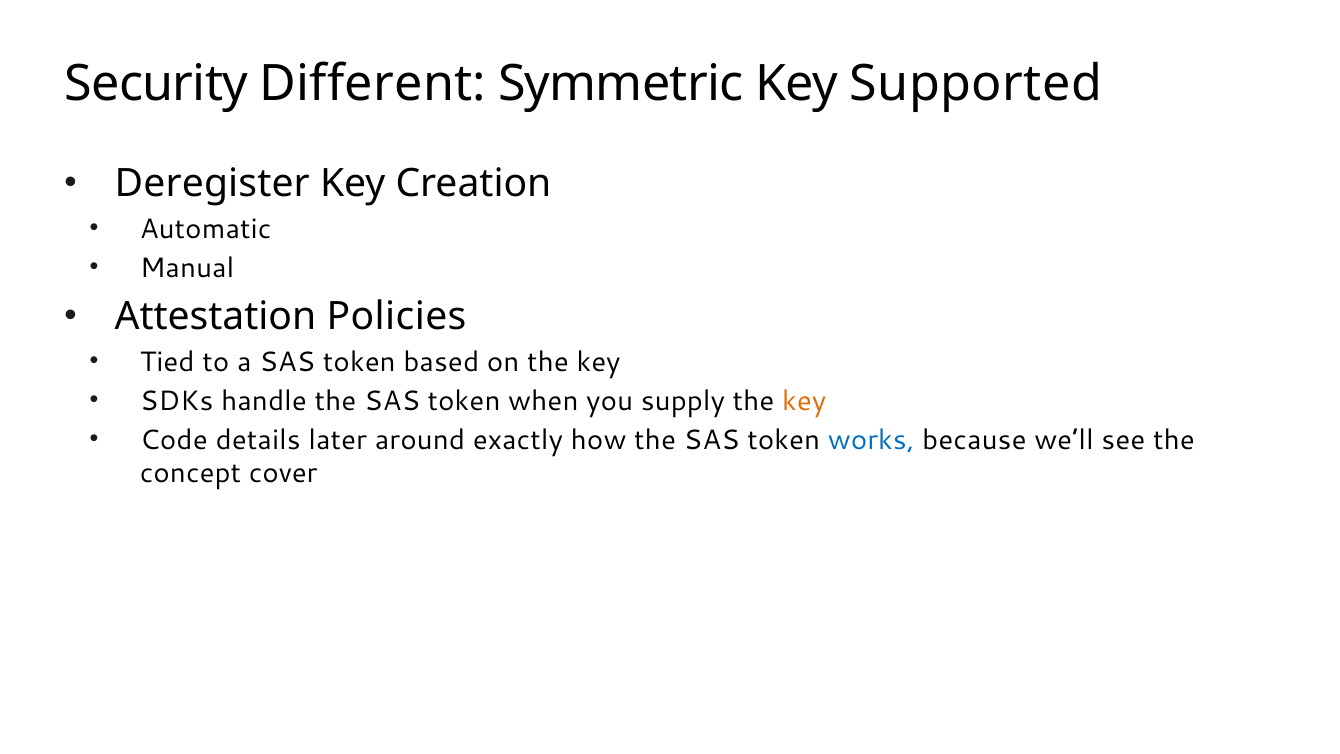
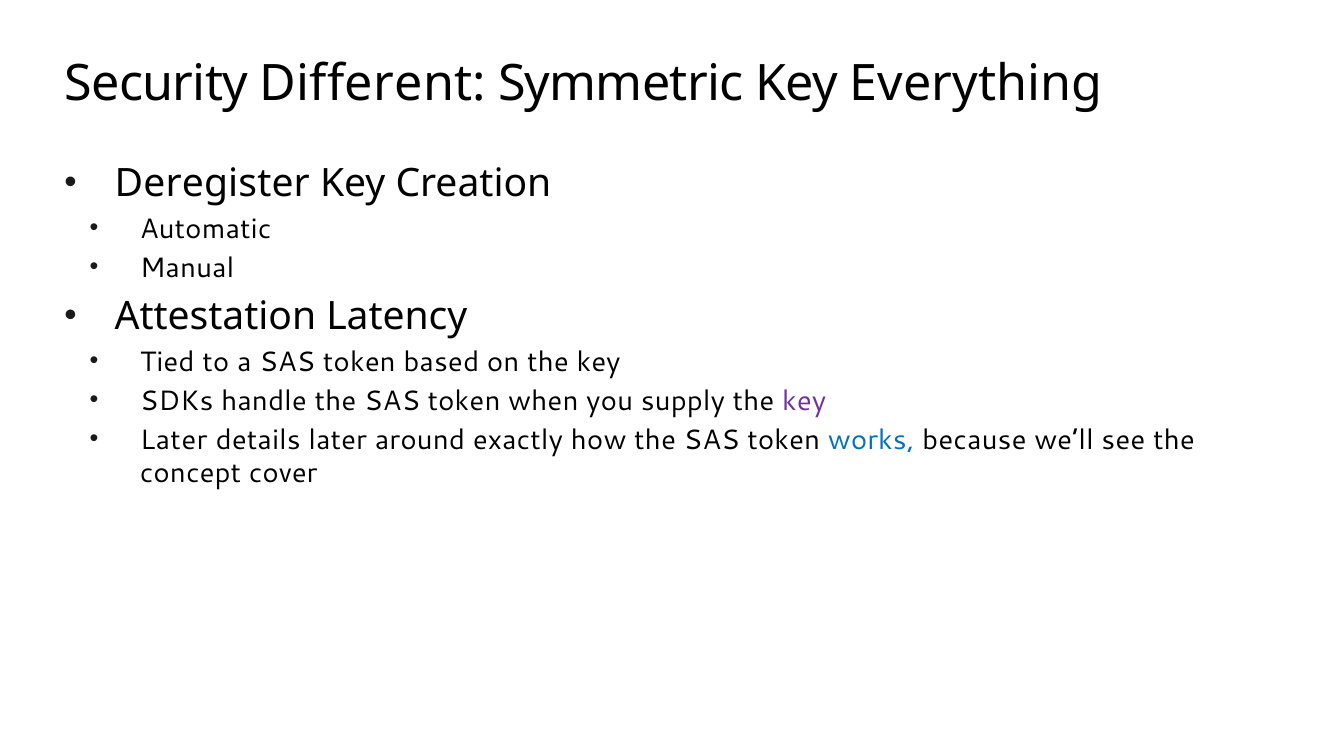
Supported: Supported -> Everything (976, 84)
Policies: Policies -> Latency (397, 317)
key colour: orange -> purple (804, 401)
Code: Code -> Later (174, 440)
